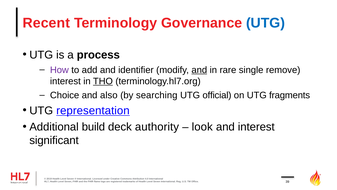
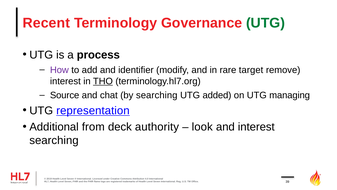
UTG colour: blue -> green (266, 23)
and underline: present -> none (199, 70)
single: single -> target (251, 70)
Choice: Choice -> Source (65, 95)
also: also -> chat (109, 95)
official: official -> added (217, 95)
fragments: fragments -> managing (290, 95)
build: build -> from (93, 127)
significant: significant -> searching (54, 140)
